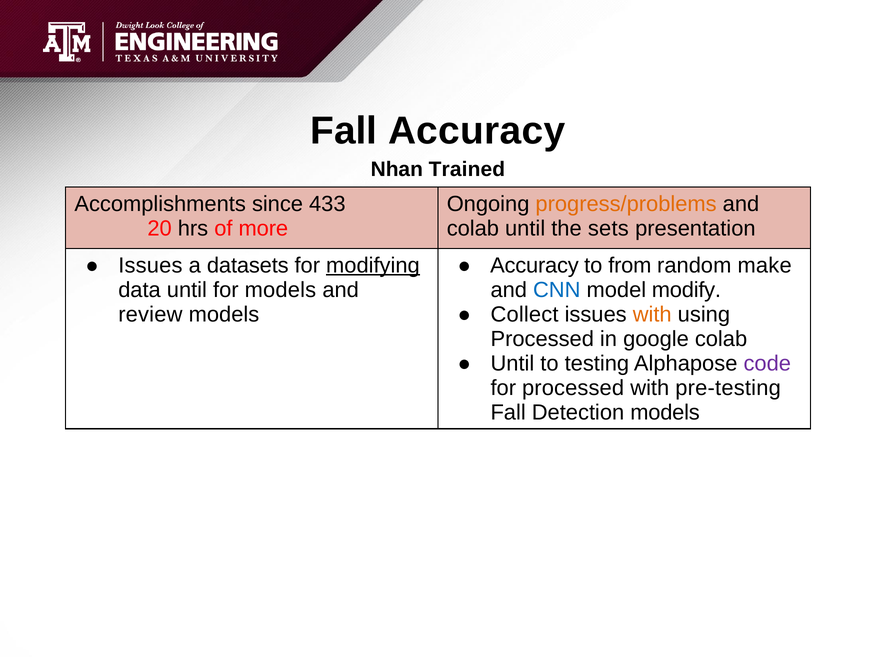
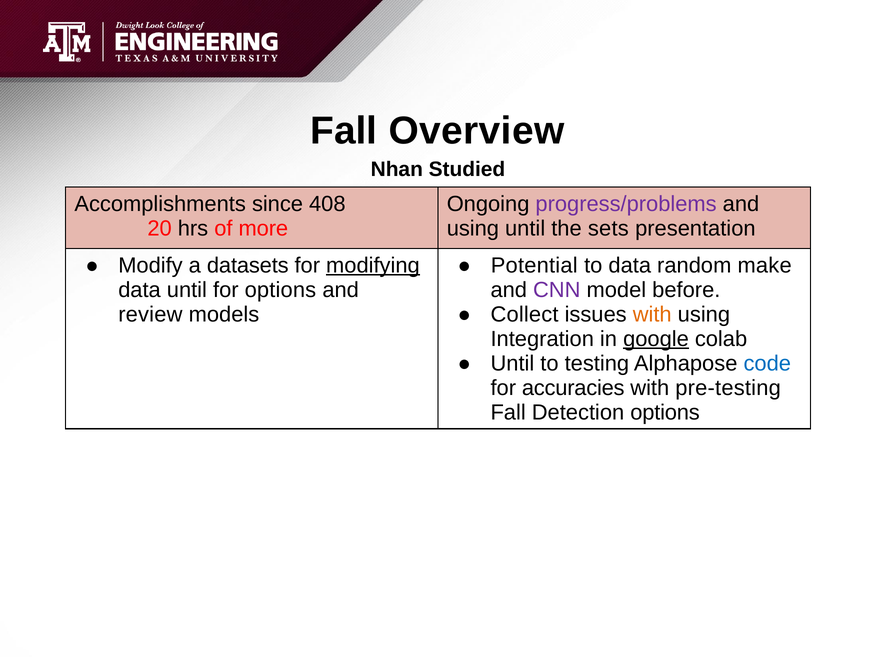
Fall Accuracy: Accuracy -> Overview (477, 131)
Trained: Trained -> Studied (467, 169)
433: 433 -> 408 (327, 204)
progress/problems colour: orange -> purple (626, 204)
colab: colab -> using (473, 229)
Issues: Issues -> Modify (150, 265)
Accuracy: Accuracy -> Potential (534, 265)
to from: from -> data (630, 265)
for models: models -> options (280, 290)
CNN colour: blue -> purple (557, 290)
modify: modify -> before (686, 290)
Processed: Processed -> Integration (542, 339)
google underline: none -> present (656, 339)
code colour: purple -> blue (767, 363)
for processed: processed -> accuracies (573, 388)
Detection models: models -> options (665, 412)
